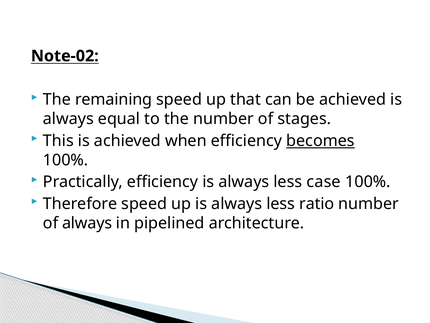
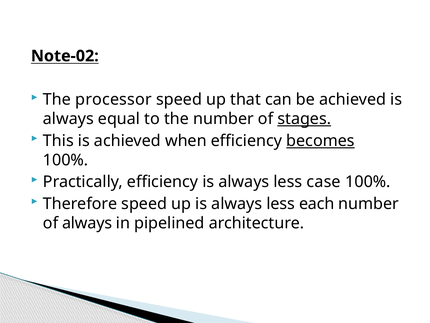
remaining: remaining -> processor (113, 99)
stages underline: none -> present (304, 119)
ratio: ratio -> each (317, 203)
